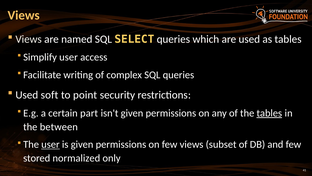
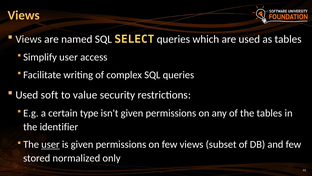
point: point -> value (85, 95)
part: part -> type (89, 113)
tables underline: present -> none (269, 113)
between: between -> identifier (59, 127)
